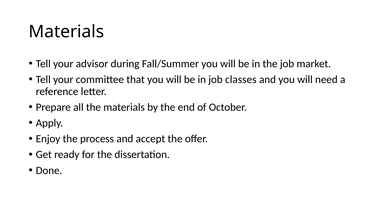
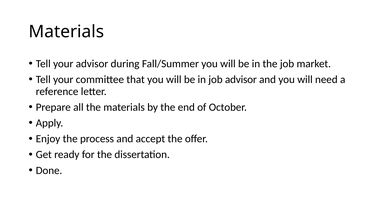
job classes: classes -> advisor (241, 80)
